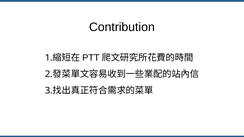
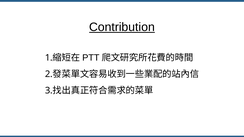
Contribution underline: none -> present (122, 27)
